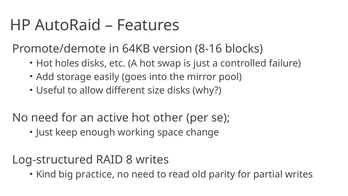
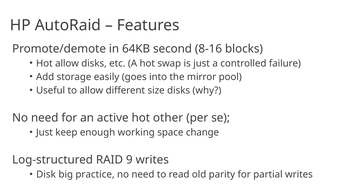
version: version -> second (173, 49)
Hot holes: holes -> allow (67, 63)
8: 8 -> 9 (129, 160)
Kind: Kind -> Disk (46, 174)
